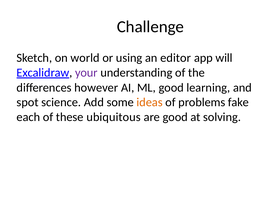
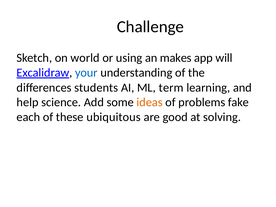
editor: editor -> makes (176, 58)
your colour: purple -> blue (86, 73)
however: however -> students (96, 88)
ML good: good -> term (171, 88)
spot: spot -> help (28, 102)
